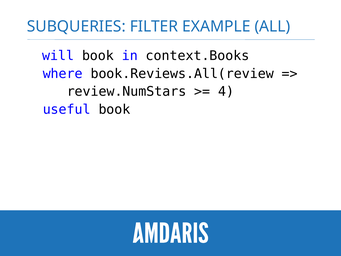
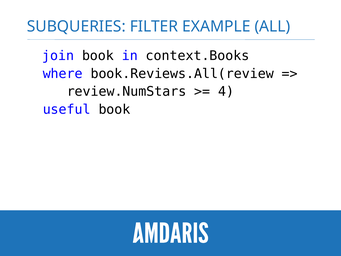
will: will -> join (58, 56)
